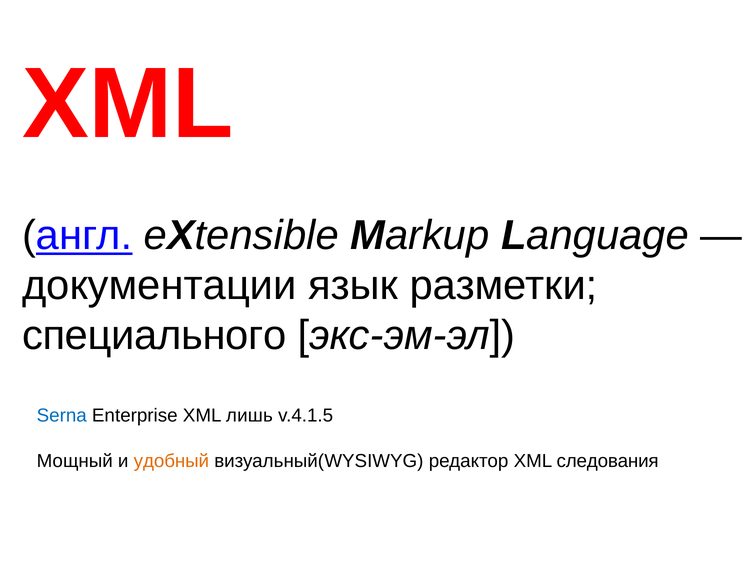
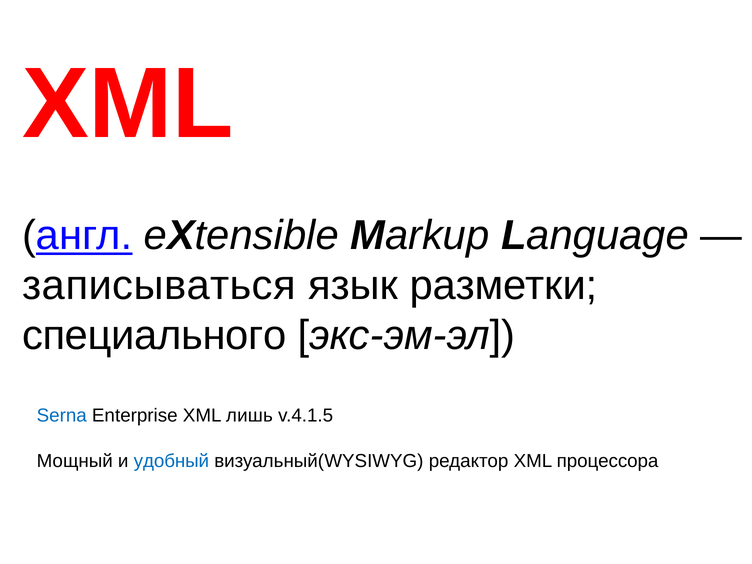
документации: документации -> записываться (159, 286)
удобный colour: orange -> blue (171, 461)
следования: следования -> процессора (608, 461)
